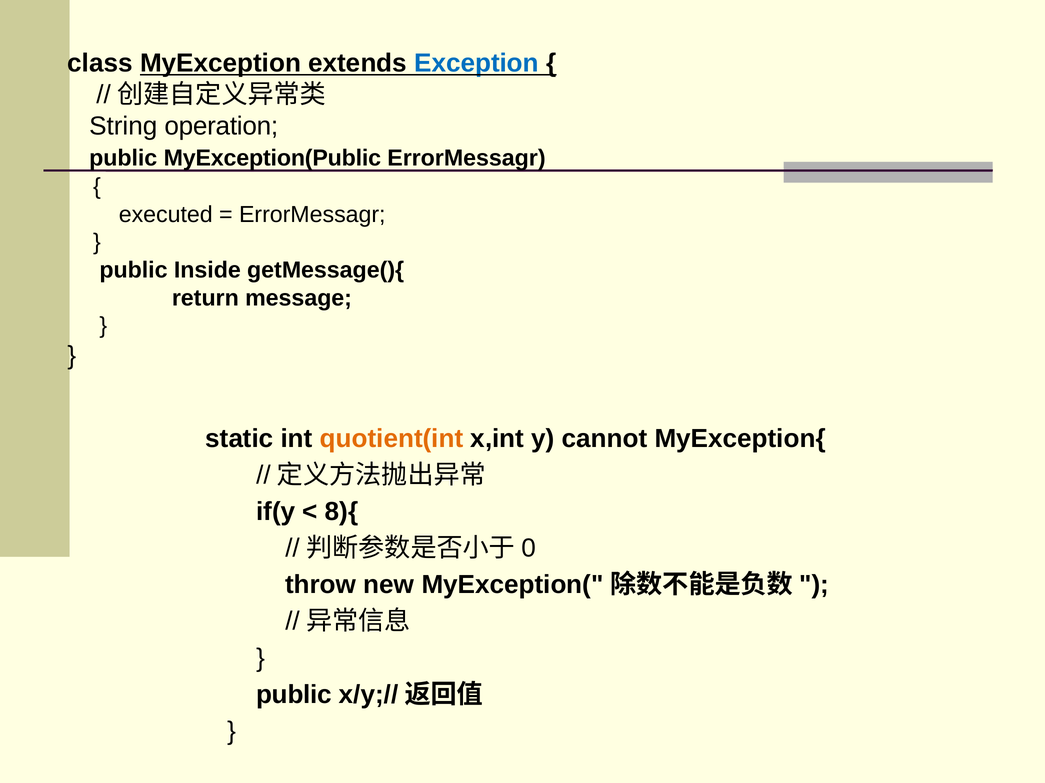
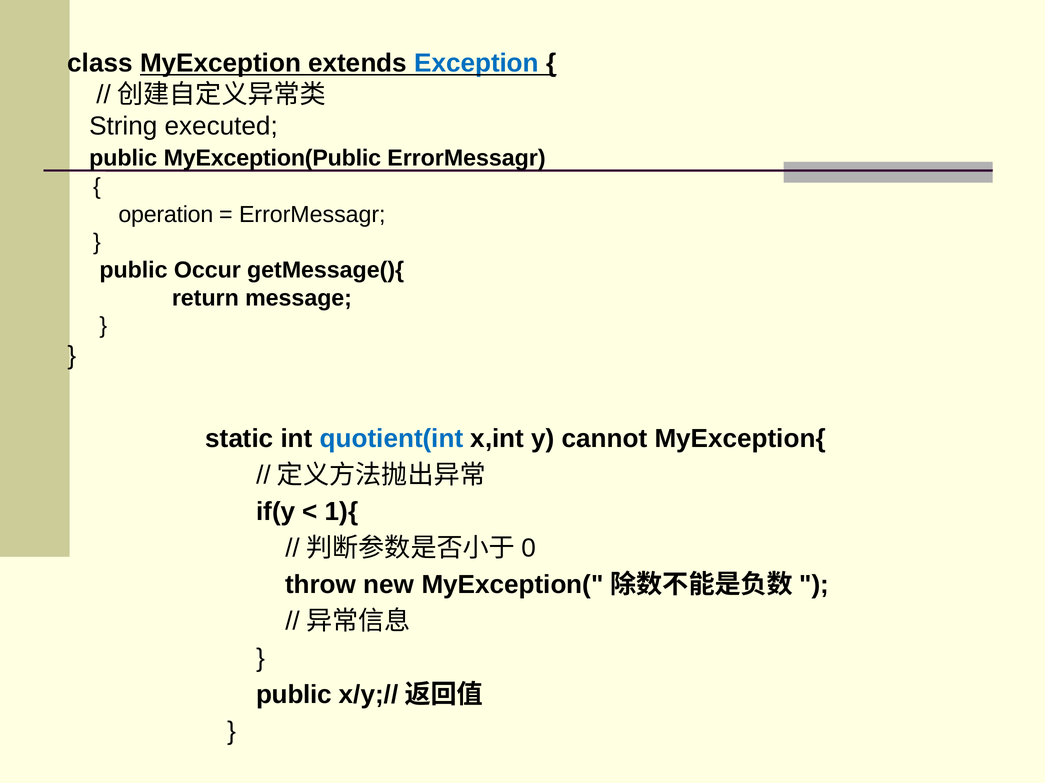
operation: operation -> executed (221, 126)
executed: executed -> operation (166, 215)
Inside: Inside -> Occur (207, 270)
quotient(int colour: orange -> blue (392, 439)
8){: 8){ -> 1){ (342, 512)
